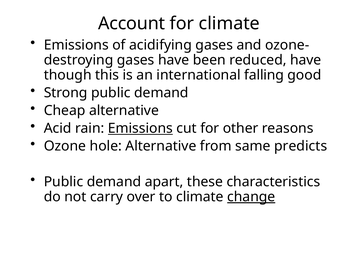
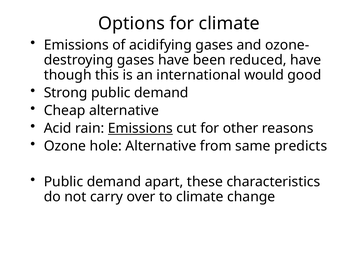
Account: Account -> Options (132, 24)
falling: falling -> would (264, 75)
change underline: present -> none (251, 197)
